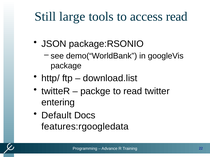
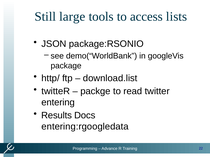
access read: read -> lists (177, 17)
Default: Default -> Results (57, 116)
features:rgoogledata: features:rgoogledata -> entering:rgoogledata (85, 127)
